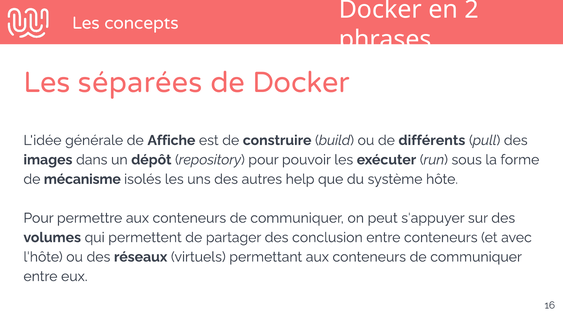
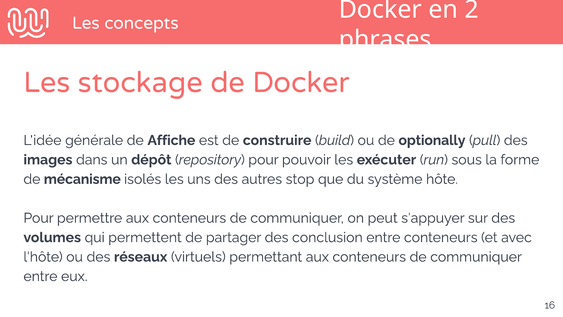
séparées: séparées -> stockage (140, 83)
différents: différents -> optionally (432, 140)
help: help -> stop (300, 179)
